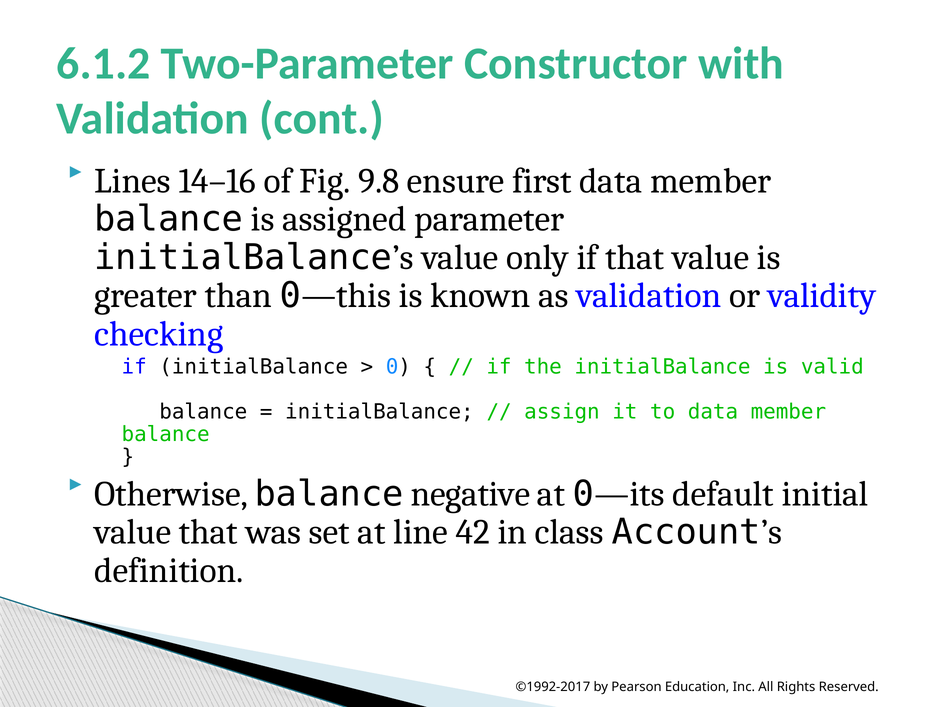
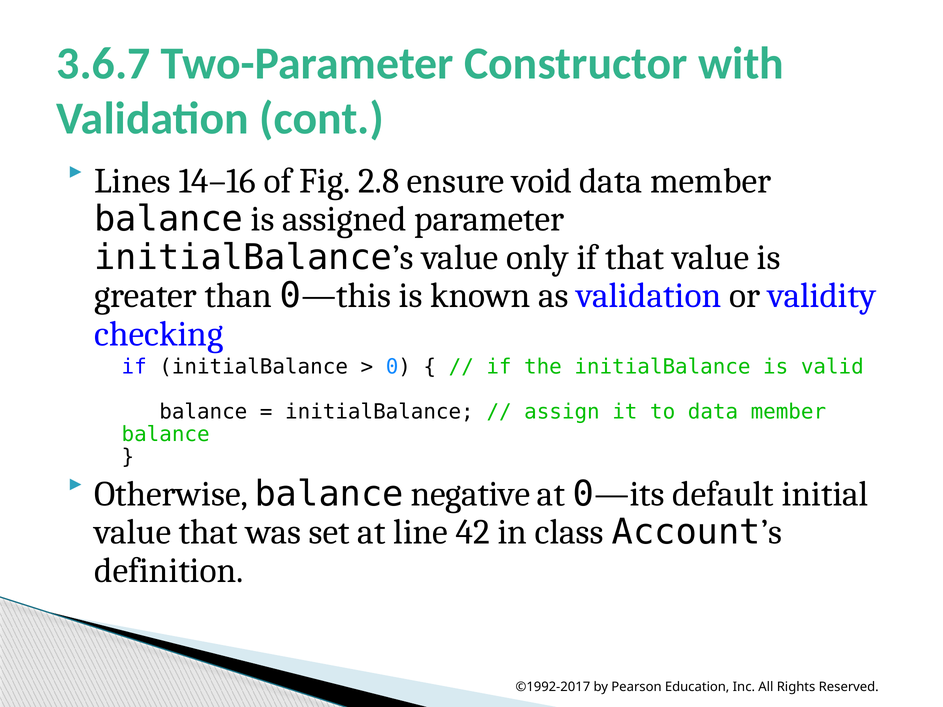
6.1.2: 6.1.2 -> 3.6.7 (103, 64)
9.8: 9.8 -> 2.8 (379, 181)
first: first -> void (542, 181)
